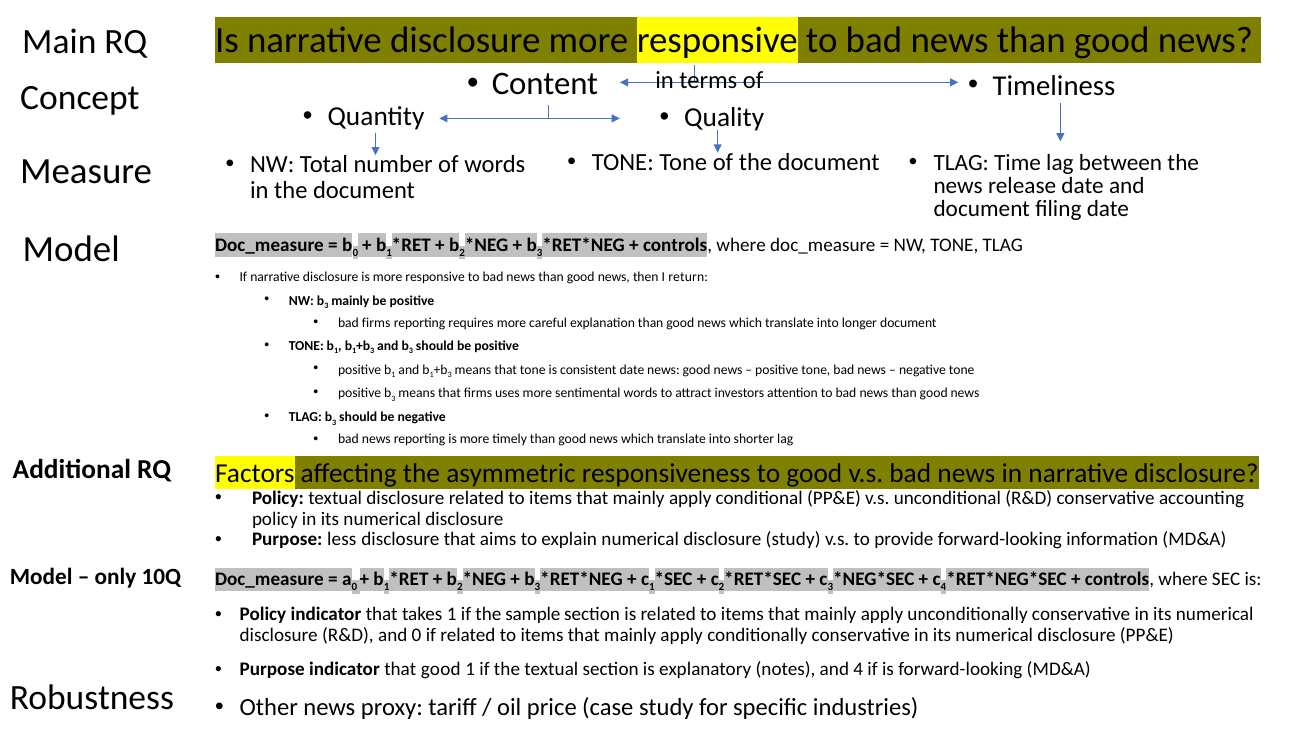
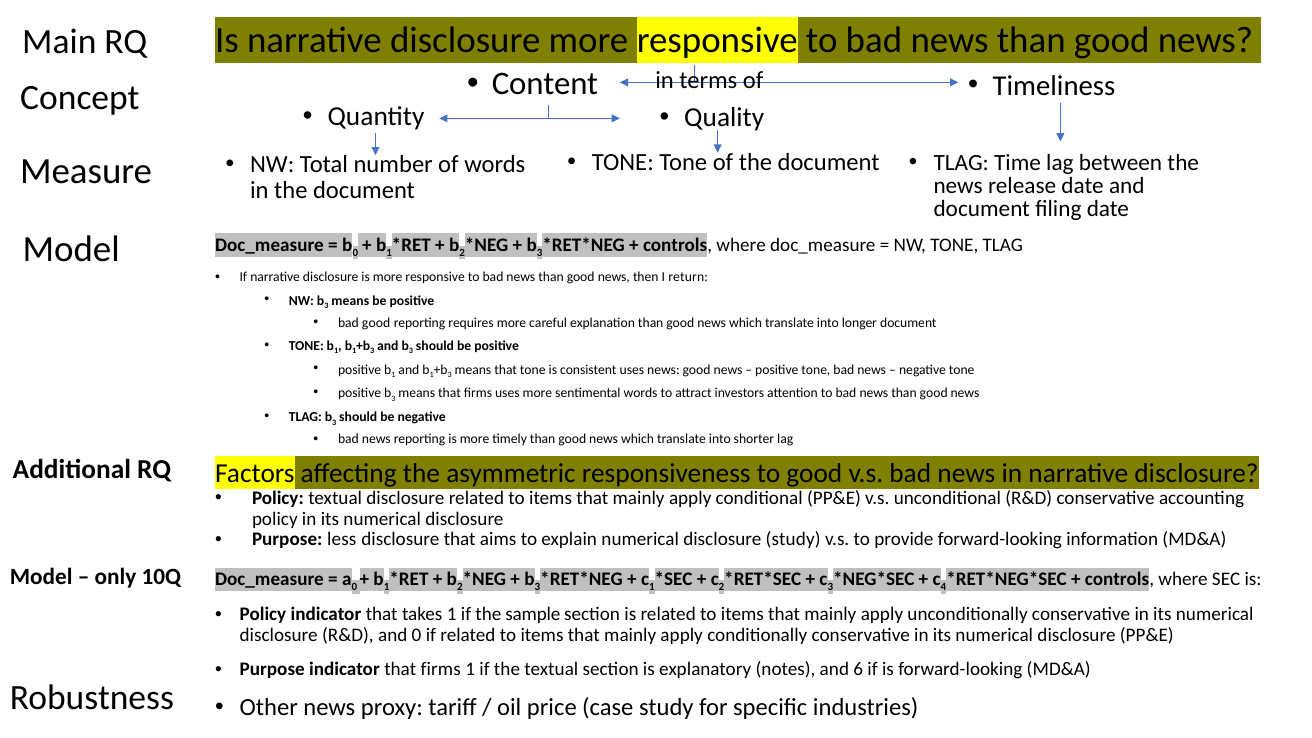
mainly: mainly -> means (350, 301)
bad firms: firms -> good (376, 323)
consistent date: date -> uses (632, 370)
indicator that good: good -> firms (441, 670)
and 4: 4 -> 6 (858, 670)
